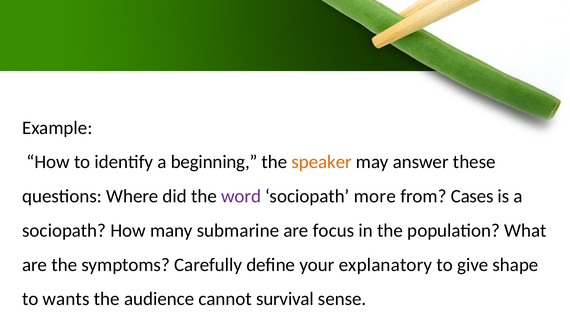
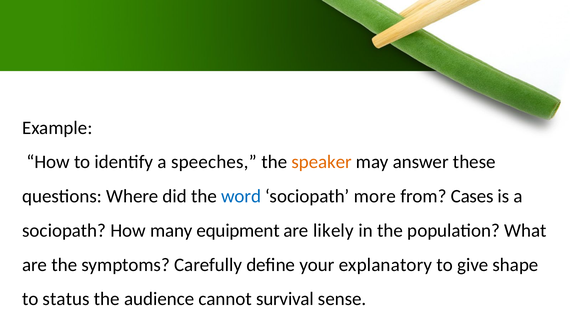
beginning: beginning -> speeches (214, 162)
word colour: purple -> blue (241, 196)
submarine: submarine -> equipment (238, 230)
focus: focus -> likely (333, 230)
wants: wants -> status (66, 299)
